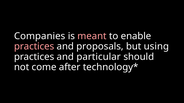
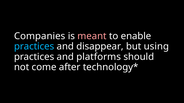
practices colour: pink -> light blue (34, 47)
proposals: proposals -> disappear (100, 47)
particular: particular -> platforms (99, 57)
